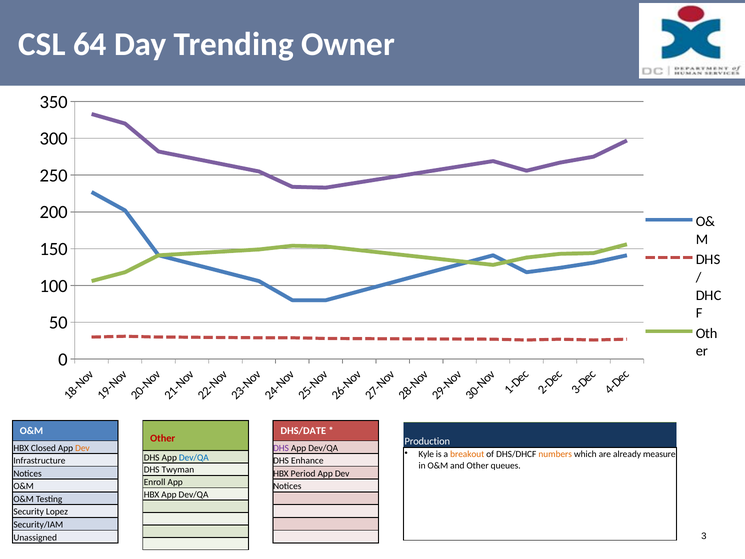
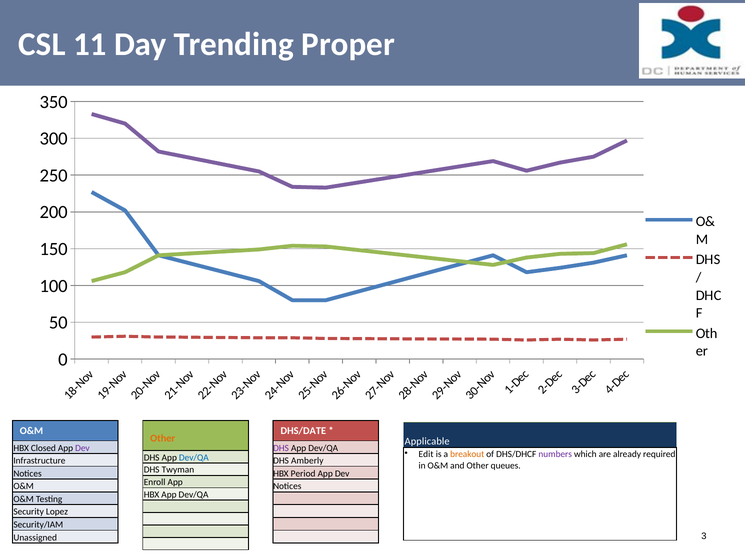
64: 64 -> 11 (90, 45)
Owner: Owner -> Proper (348, 45)
Other colour: red -> orange (163, 438)
Production: Production -> Applicable (427, 441)
Dev colour: orange -> purple (82, 448)
Kyle: Kyle -> Edit (426, 454)
numbers colour: orange -> purple (555, 454)
measure: measure -> required (659, 454)
Enhance: Enhance -> Amberly (307, 461)
